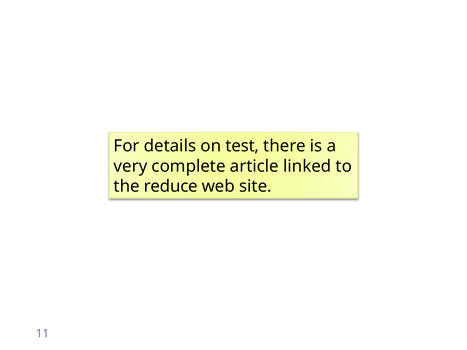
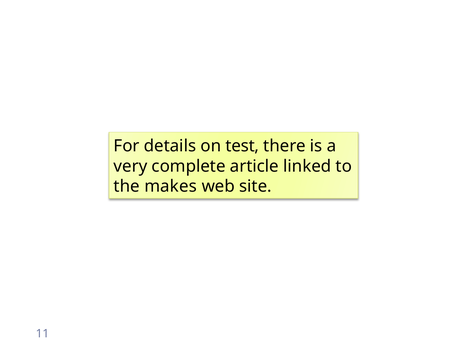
reduce: reduce -> makes (171, 187)
